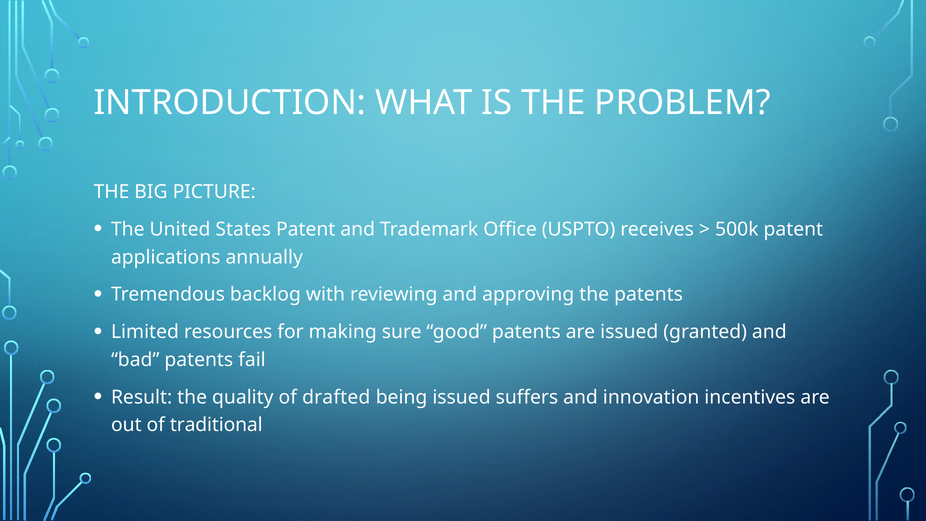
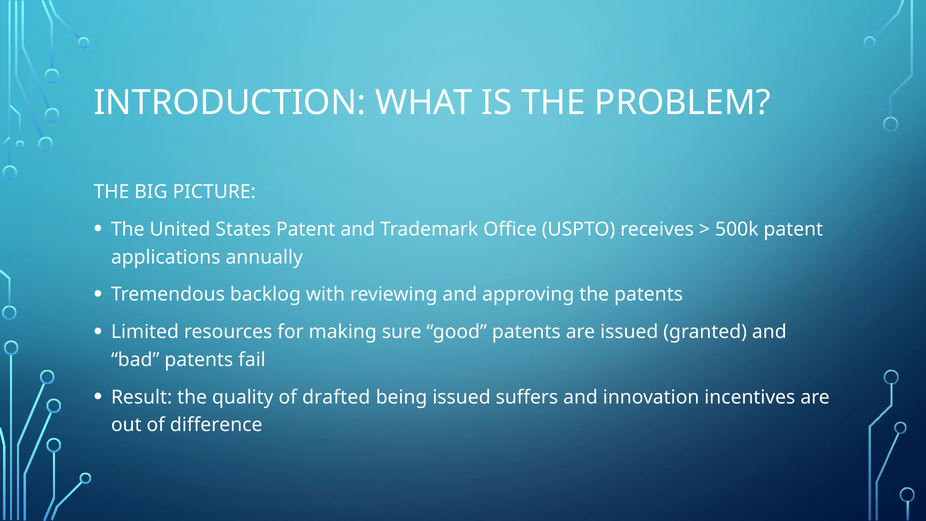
traditional: traditional -> difference (216, 425)
